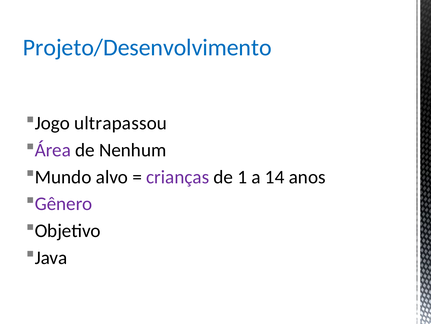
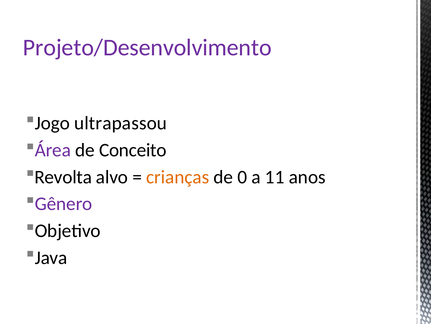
Projeto/Desenvolvimento colour: blue -> purple (147, 47)
Nenhum: Nenhum -> Conceito (133, 150)
Mundo: Mundo -> Revolta (63, 177)
crianças colour: purple -> orange (178, 177)
1: 1 -> 0 (242, 177)
14: 14 -> 11 (275, 177)
